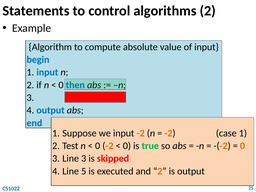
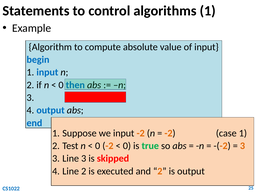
algorithms 2: 2 -> 1 (208, 11)
0: 0 -> 3 (243, 146)
Line 5: 5 -> 2 (84, 171)
